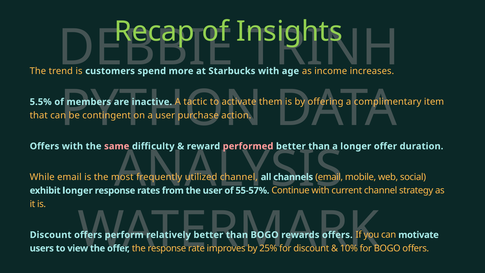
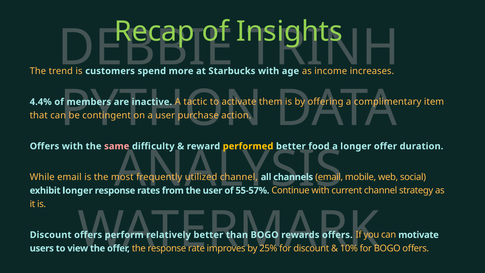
5.5%: 5.5% -> 4.4% (41, 102)
performed colour: pink -> yellow (248, 146)
than: than -> food (319, 146)
